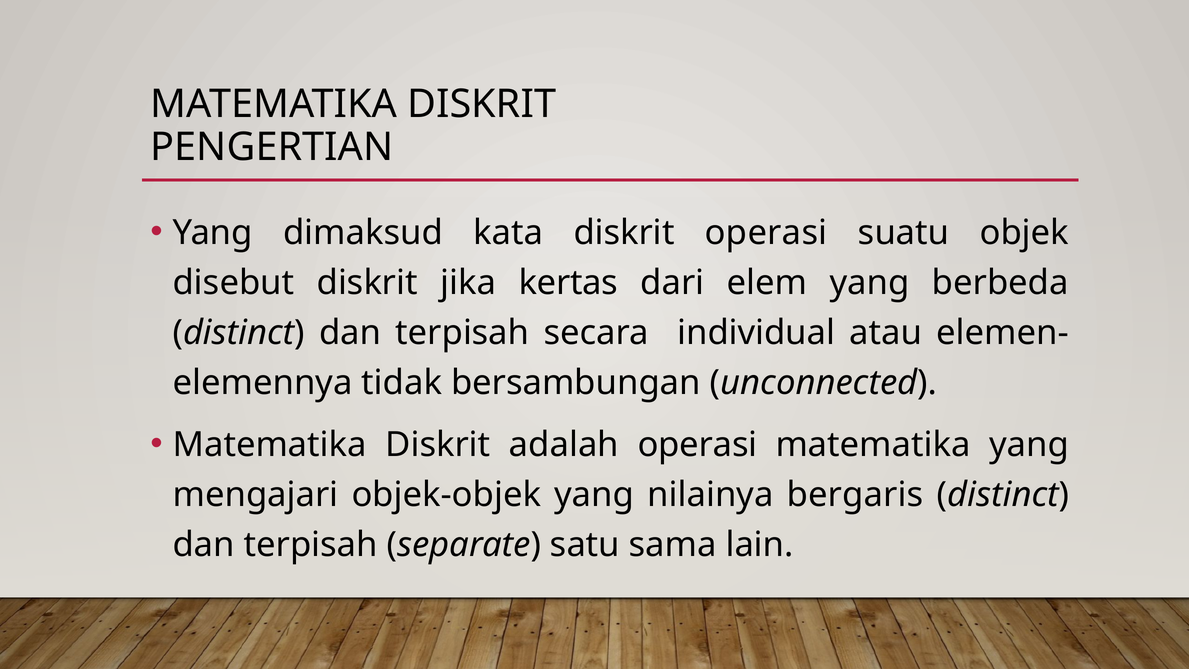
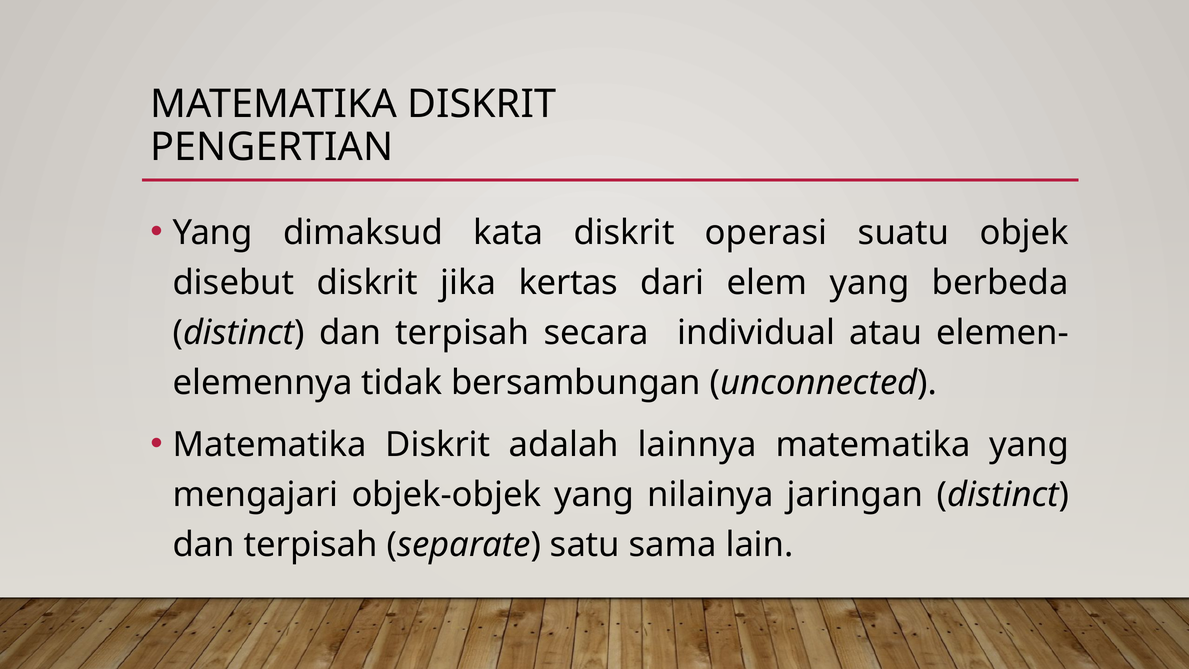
adalah operasi: operasi -> lainnya (697, 445)
bergaris: bergaris -> jaringan (855, 495)
